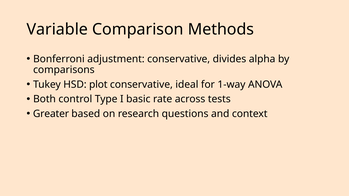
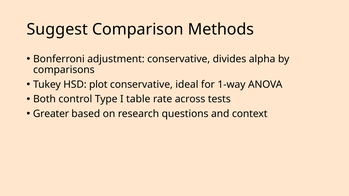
Variable: Variable -> Suggest (57, 29)
basic: basic -> table (138, 99)
